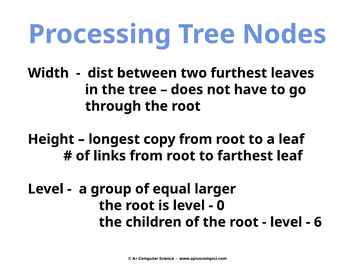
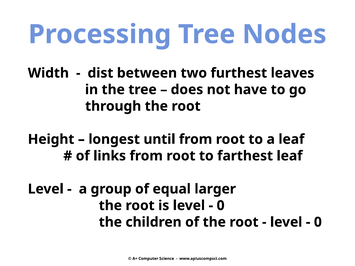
copy: copy -> until (159, 139)
6: 6 -> 0 (318, 222)
